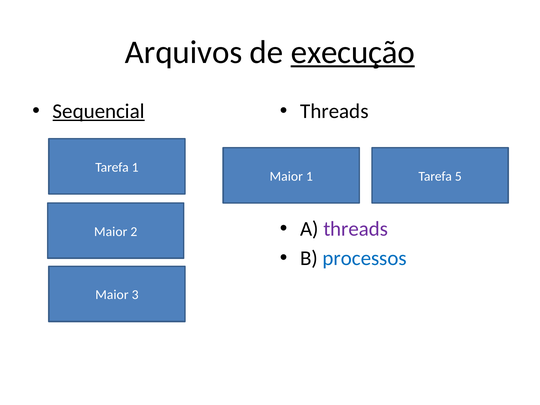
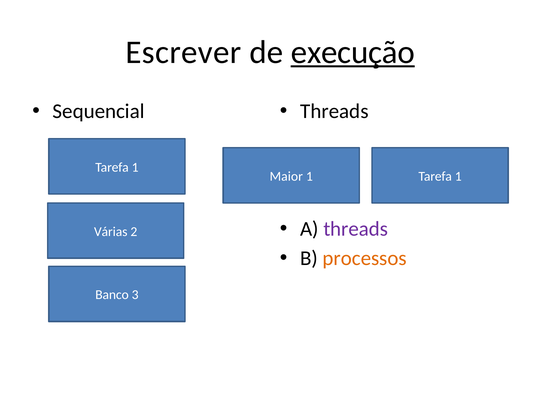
Arquivos: Arquivos -> Escrever (183, 52)
Sequencial underline: present -> none (99, 111)
1 Tarefa 5: 5 -> 1 (458, 176)
Maior: Maior -> Várias (111, 232)
processos colour: blue -> orange (365, 258)
Maior: Maior -> Banco (112, 295)
